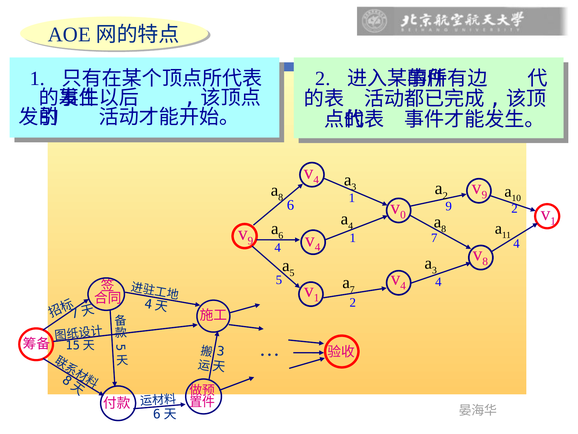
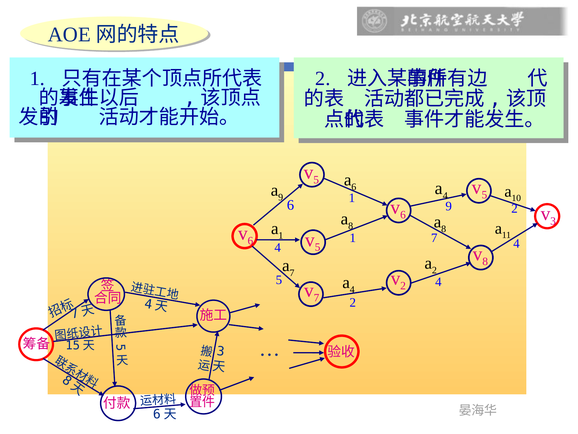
4: 4 -> 5 (316, 180)
3: 3 -> 6 (354, 187)
9: 9 -> 5 (484, 195)
2: 2 -> 4 (445, 196)
8: 8 -> 9 (281, 197)
0: 0 -> 6 (403, 215)
1: 1 -> 3 (553, 221)
4: 4 -> 8 (351, 226)
6: 6 -> 1 (281, 235)
9: 9 -> 6 (250, 241)
4: 4 -> 5 (318, 247)
3: 3 -> 2 (434, 270)
5: 5 -> 7 (292, 272)
4: 4 -> 2 (403, 286)
7: 7 -> 4 (352, 289)
1: 1 -> 7 (316, 298)
